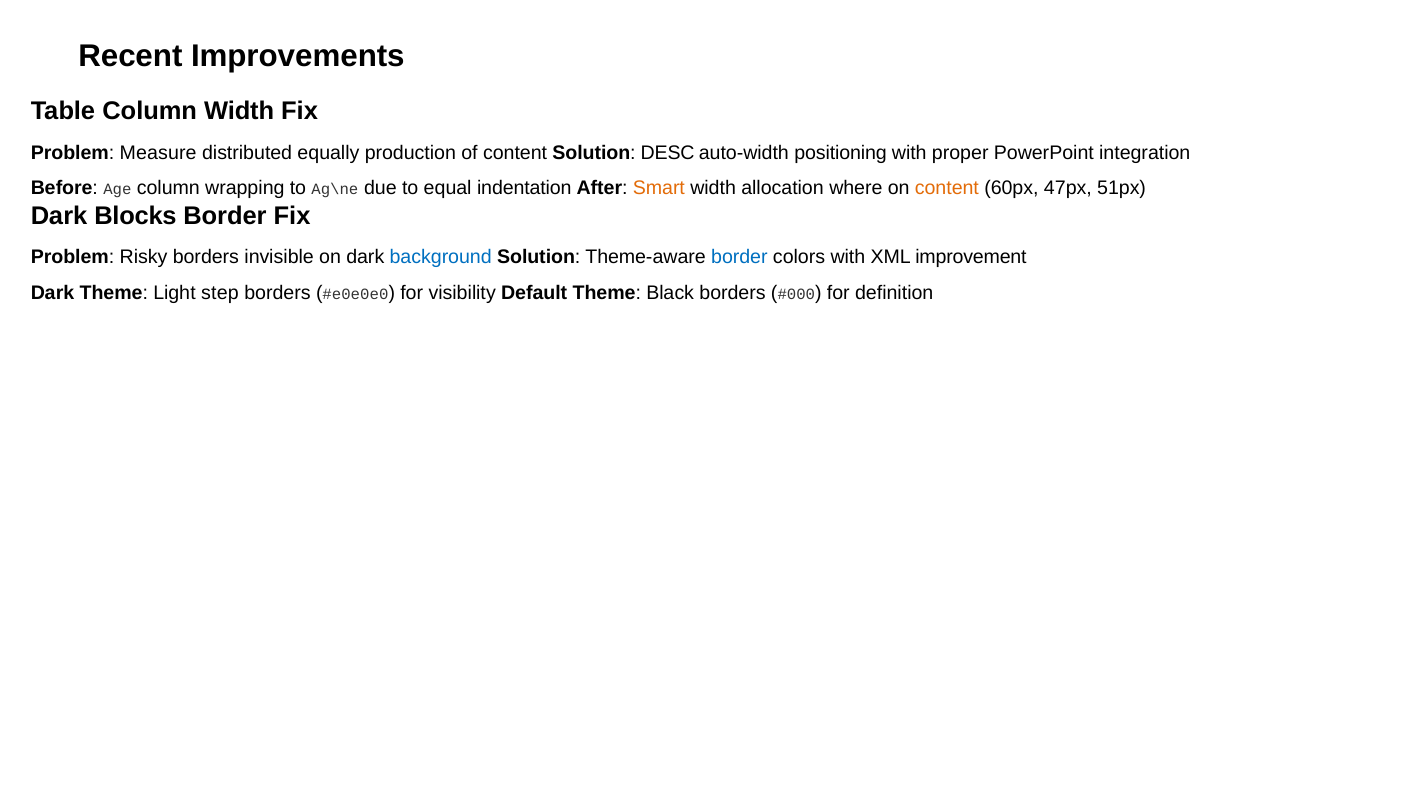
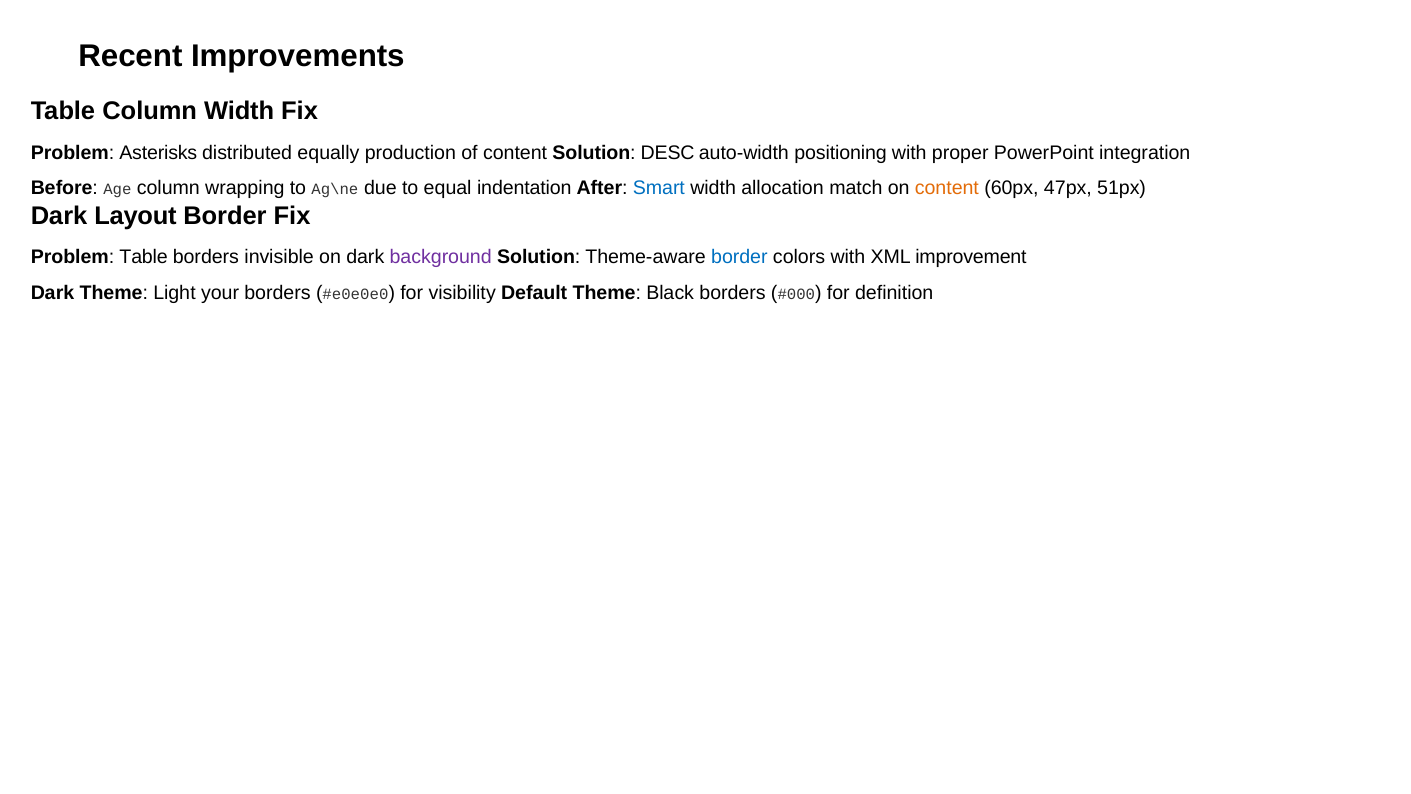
Measure: Measure -> Asterisks (158, 153)
Smart colour: orange -> blue (659, 188)
where: where -> match (856, 188)
Blocks: Blocks -> Layout (135, 216)
Problem Risky: Risky -> Table (144, 257)
background colour: blue -> purple (441, 257)
step: step -> your (220, 293)
